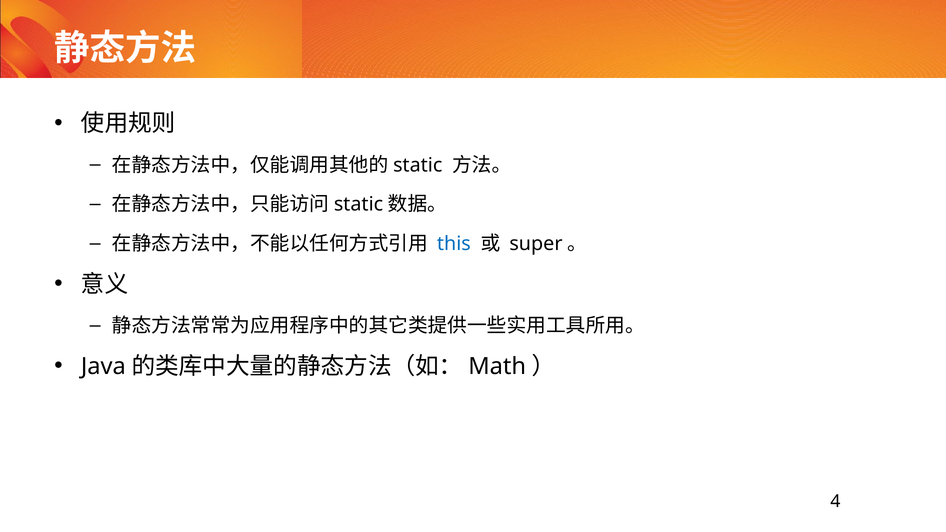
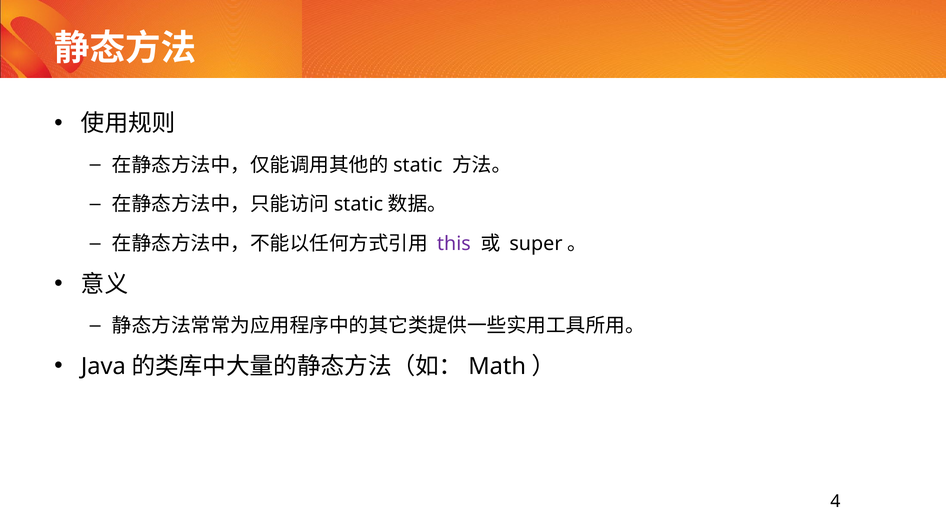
this colour: blue -> purple (454, 244)
